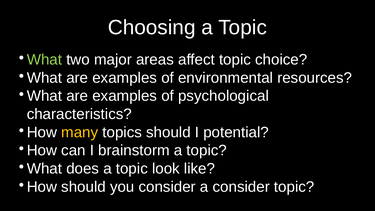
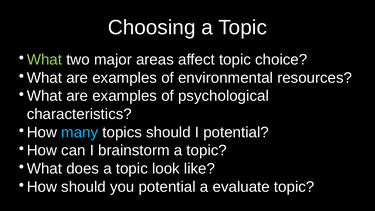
many colour: yellow -> light blue (80, 132)
you consider: consider -> potential (167, 187)
a consider: consider -> evaluate (241, 187)
